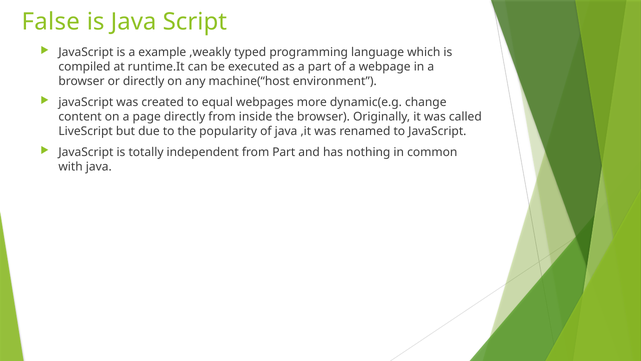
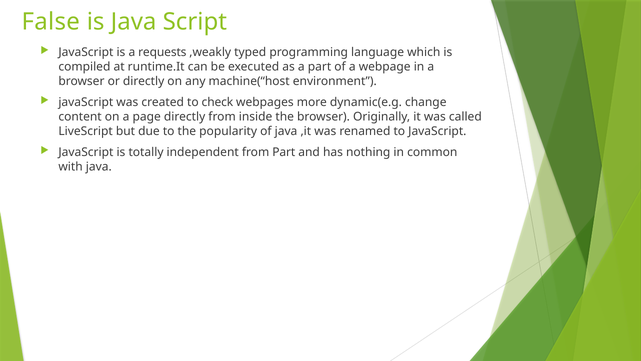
example: example -> requests (162, 52)
equal: equal -> check (217, 102)
